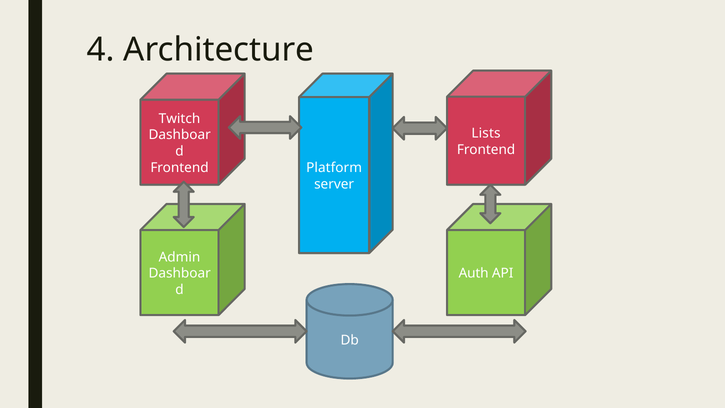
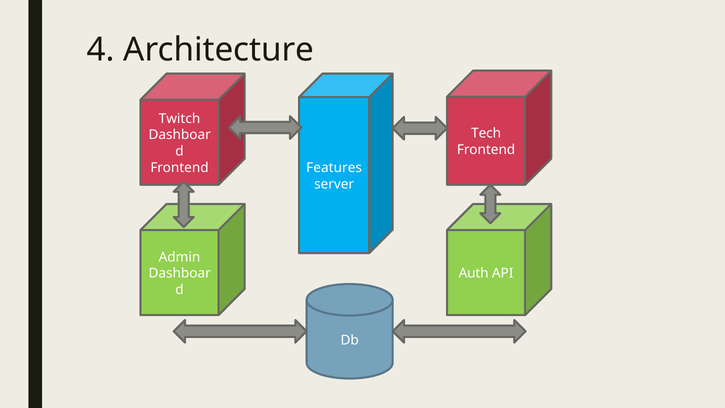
Lists: Lists -> Tech (486, 133)
Platform: Platform -> Features (334, 168)
